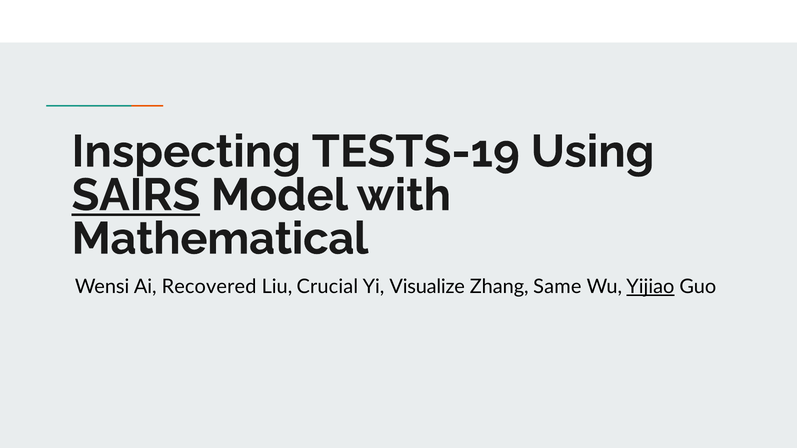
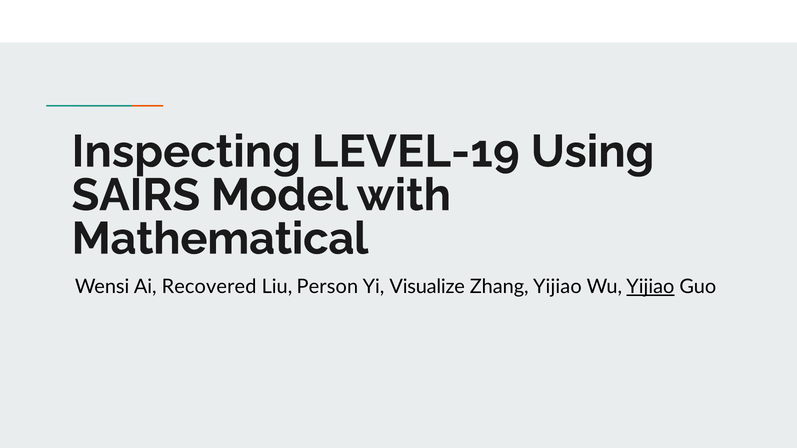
TESTS-19: TESTS-19 -> LEVEL-19 (416, 152)
SAIRS underline: present -> none (136, 195)
Crucial: Crucial -> Person (327, 287)
Zhang Same: Same -> Yijiao (557, 287)
